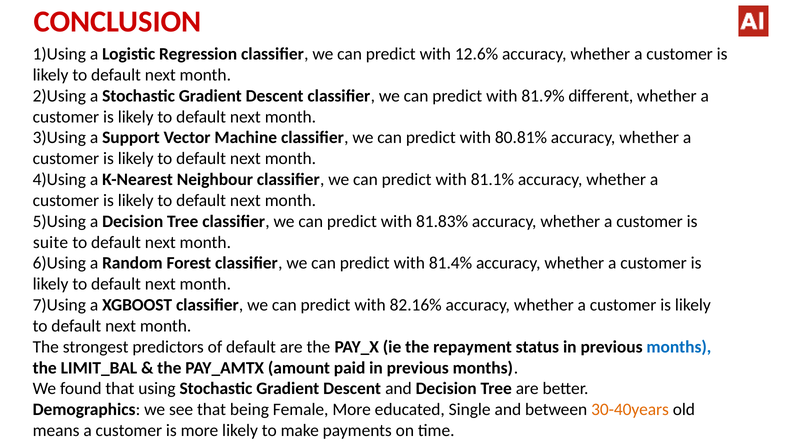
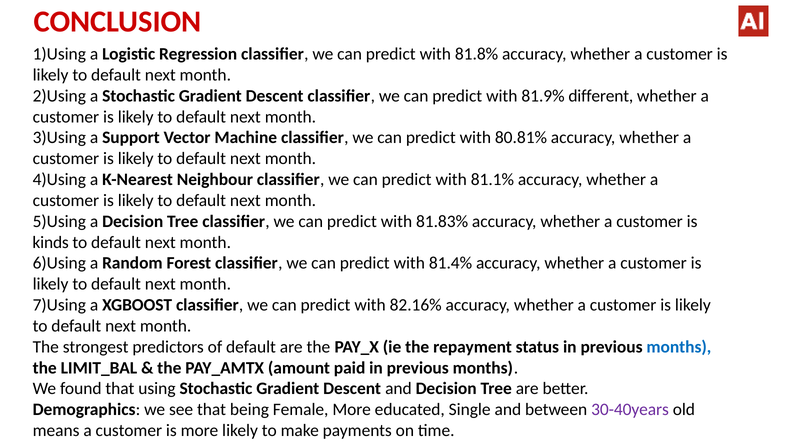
12.6%: 12.6% -> 81.8% (477, 54)
suite: suite -> kinds (51, 242)
30-40years colour: orange -> purple (630, 410)
